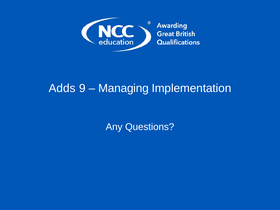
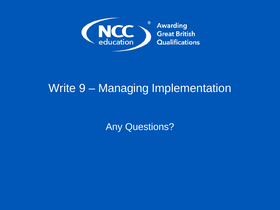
Adds: Adds -> Write (62, 88)
